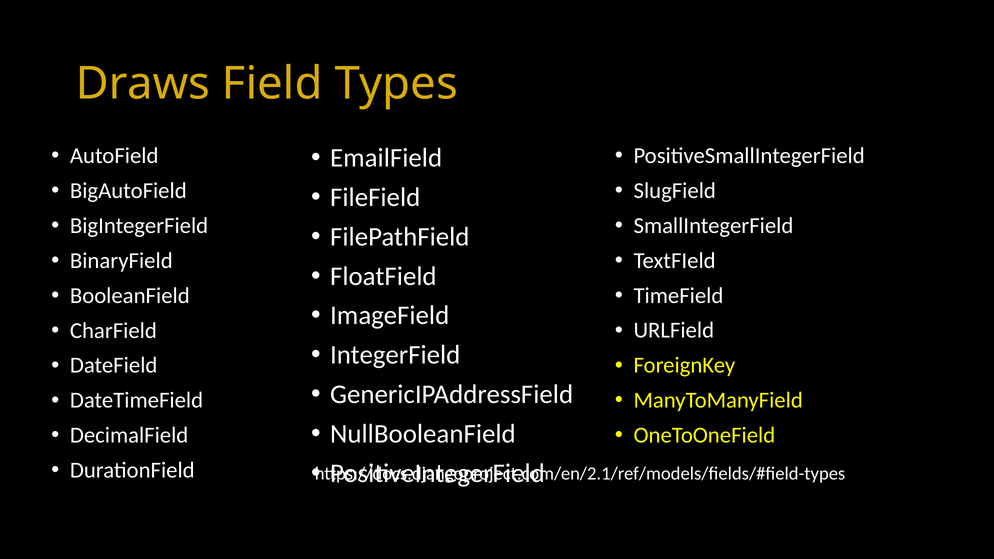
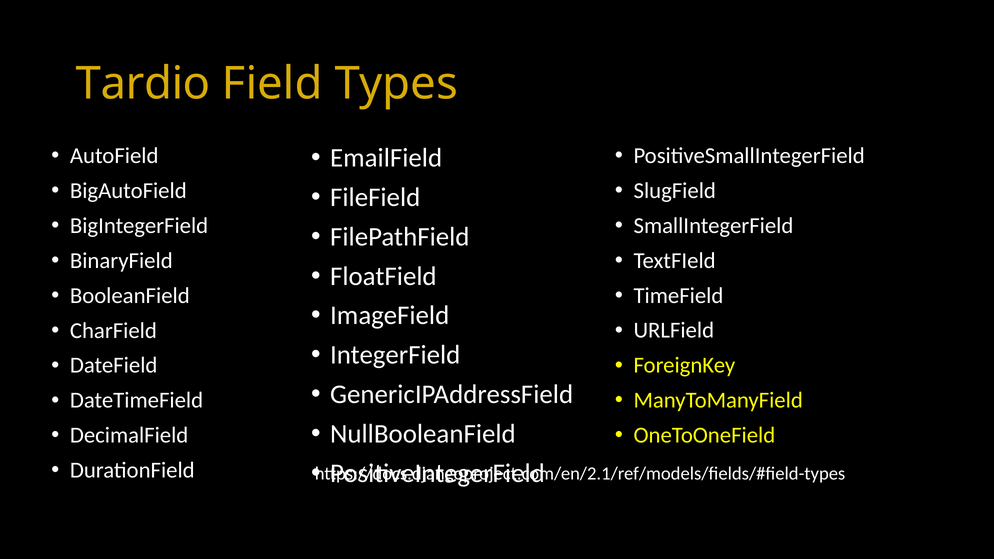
Draws: Draws -> Tardio (143, 83)
